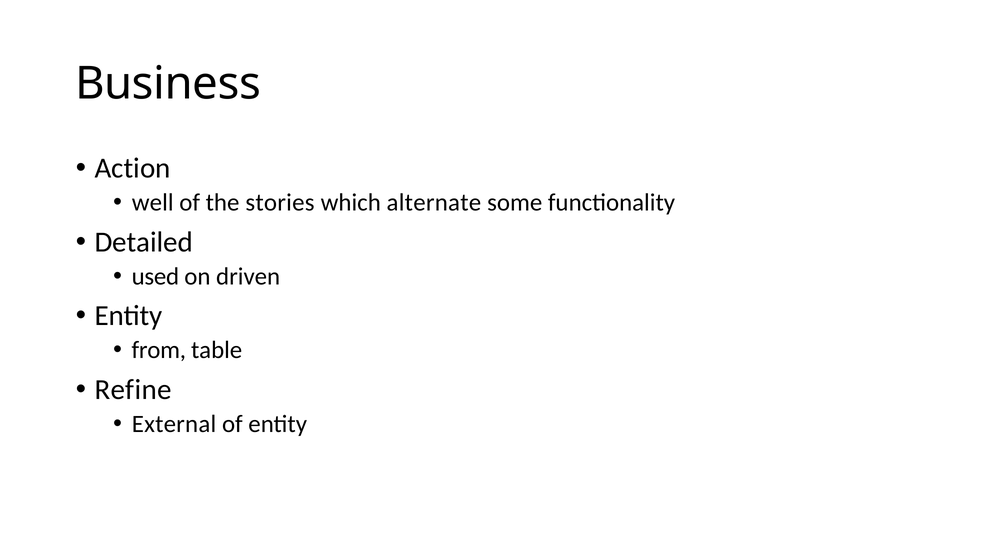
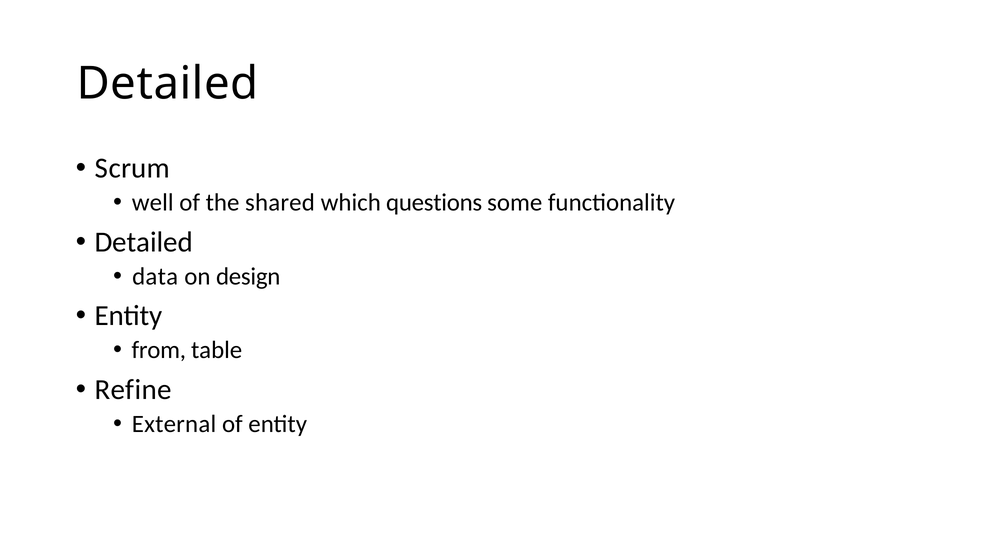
Business: Business -> Detailed (168, 84)
Action: Action -> Scrum (133, 168)
stories: stories -> shared (280, 203)
alternate: alternate -> questions (434, 203)
used: used -> data (155, 276)
driven: driven -> design (248, 276)
